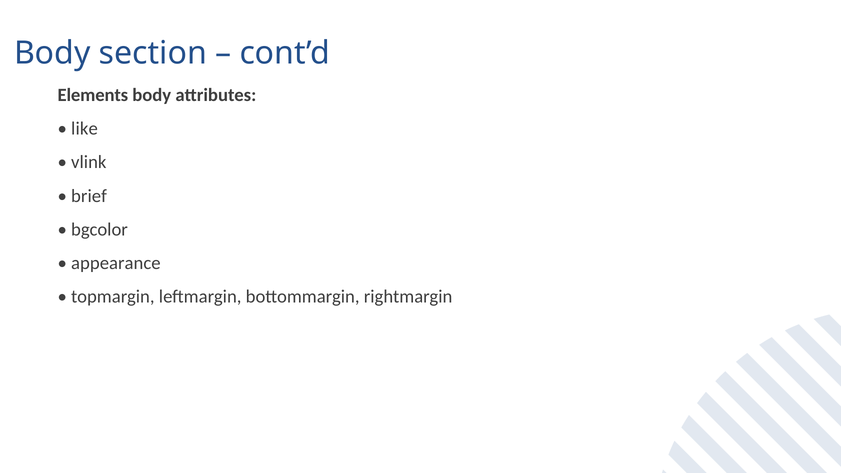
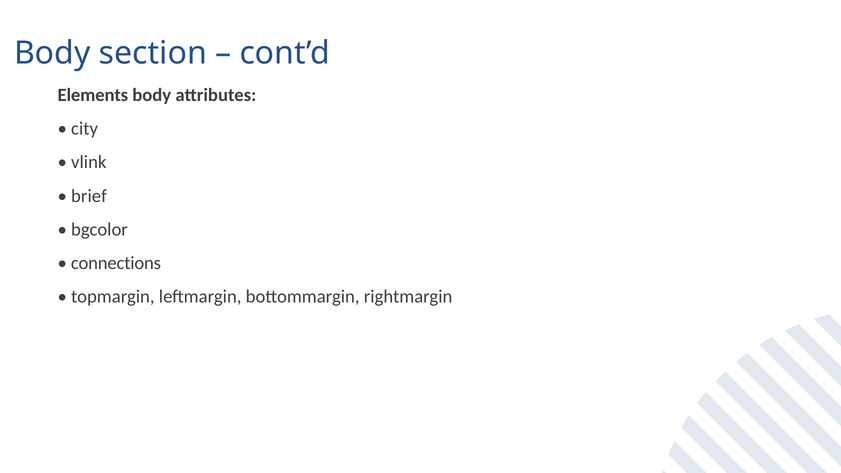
like: like -> city (85, 129)
appearance: appearance -> connections (116, 263)
